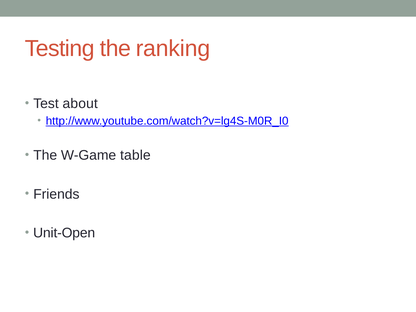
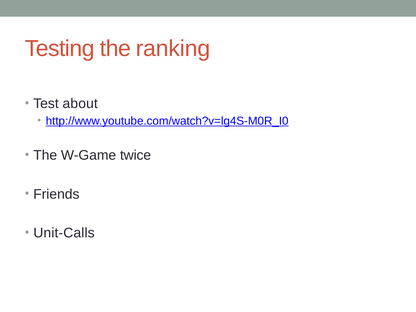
table: table -> twice (136, 155)
Unit-Open: Unit-Open -> Unit-Calls (64, 233)
